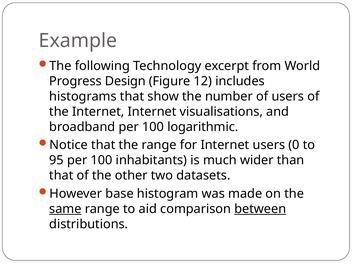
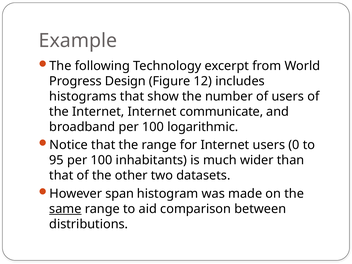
visualisations: visualisations -> communicate (221, 112)
base: base -> span (120, 194)
between underline: present -> none (260, 209)
